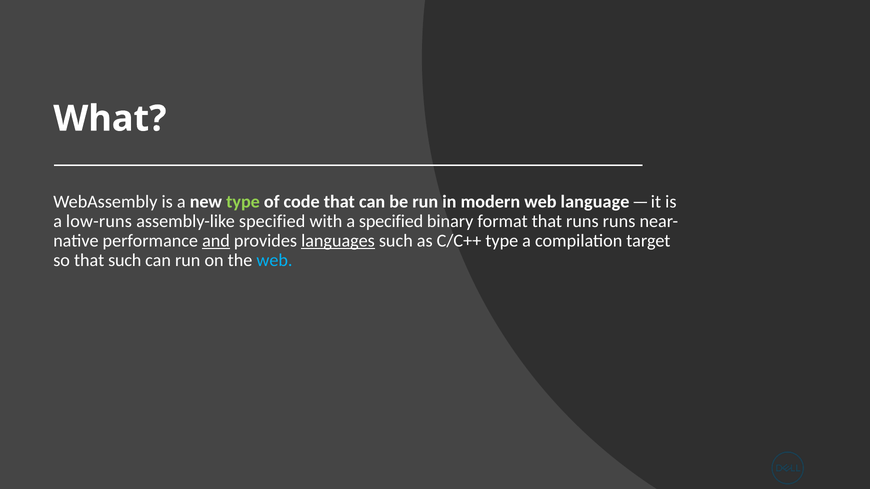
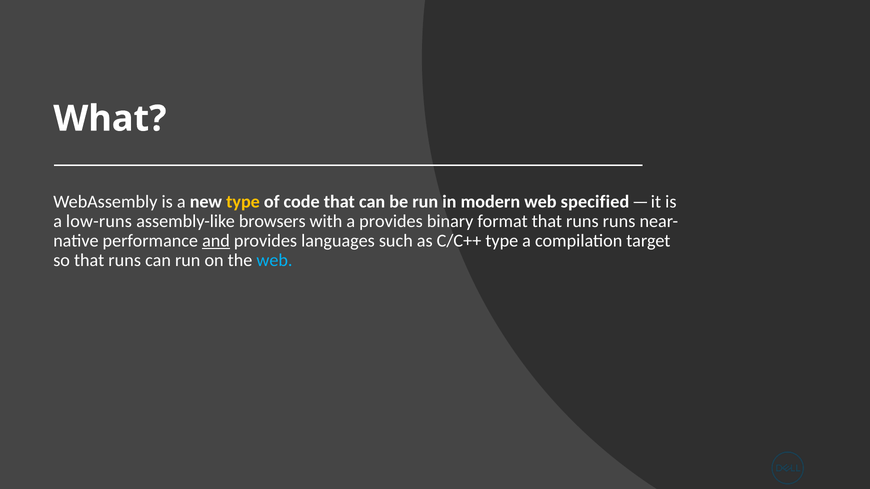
type colour: light green -> yellow (243, 202)
language: language -> specified (595, 202)
assembly-like specified: specified -> browsers (272, 221)
a specified: specified -> provides (391, 221)
languages underline: present -> none (338, 241)
so that such: such -> runs (125, 260)
